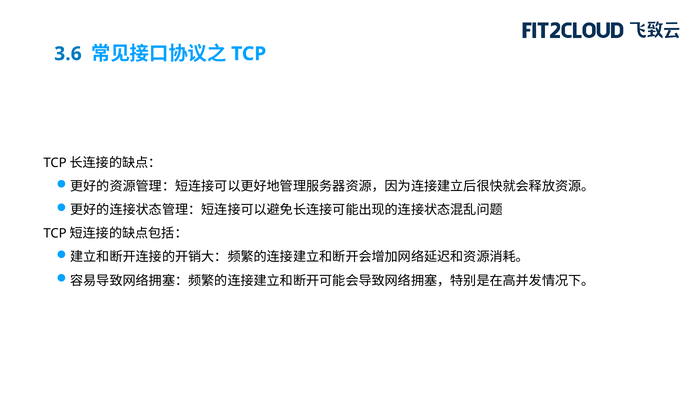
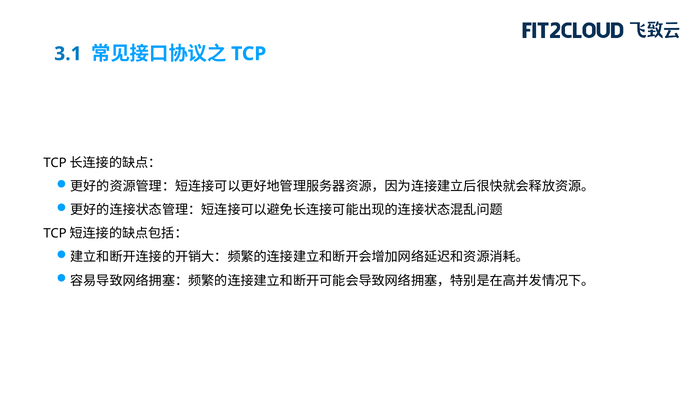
3.6: 3.6 -> 3.1 (68, 54)
